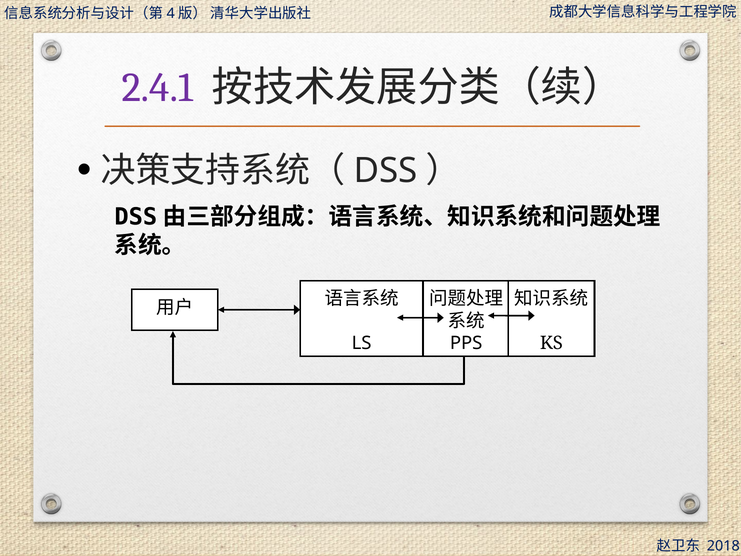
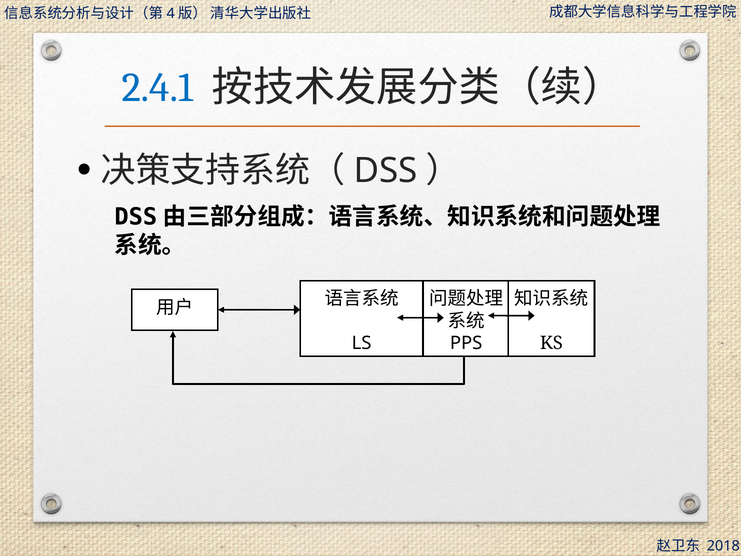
2.4.1 colour: purple -> blue (157, 88)
